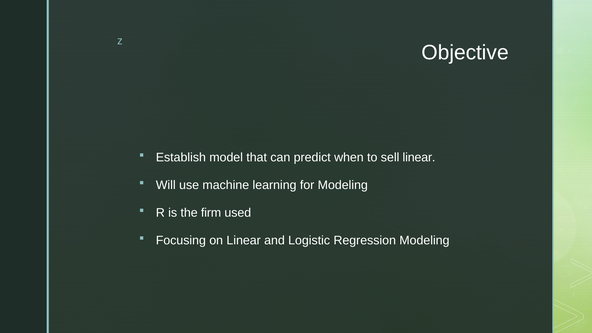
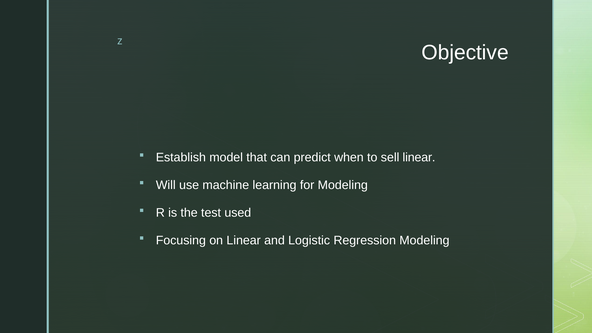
firm: firm -> test (211, 213)
